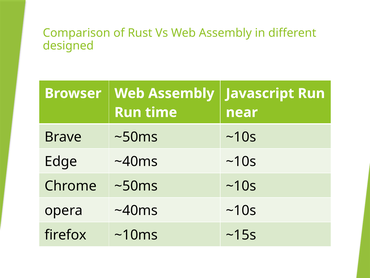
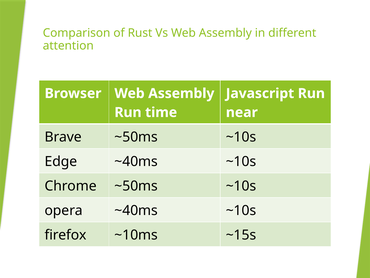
designed: designed -> attention (68, 46)
